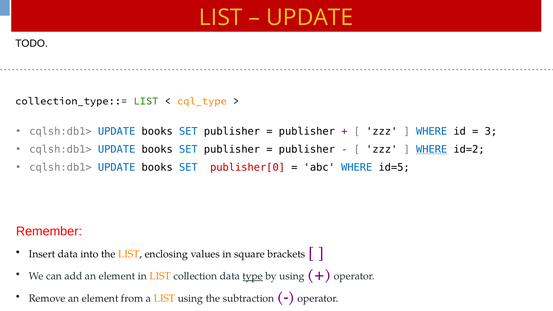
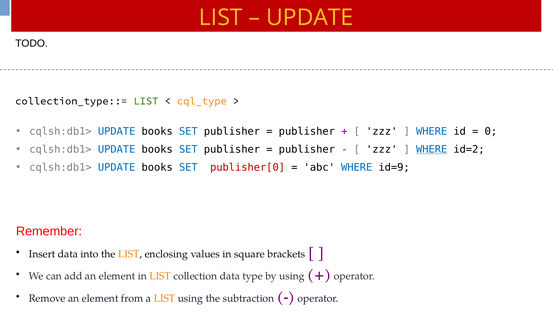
3: 3 -> 0 (491, 131)
id=5: id=5 -> id=9 (394, 167)
type underline: present -> none (253, 276)
